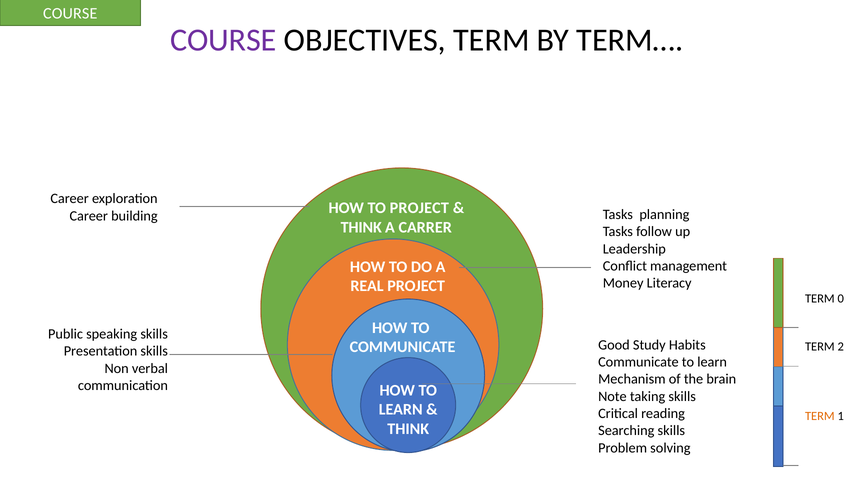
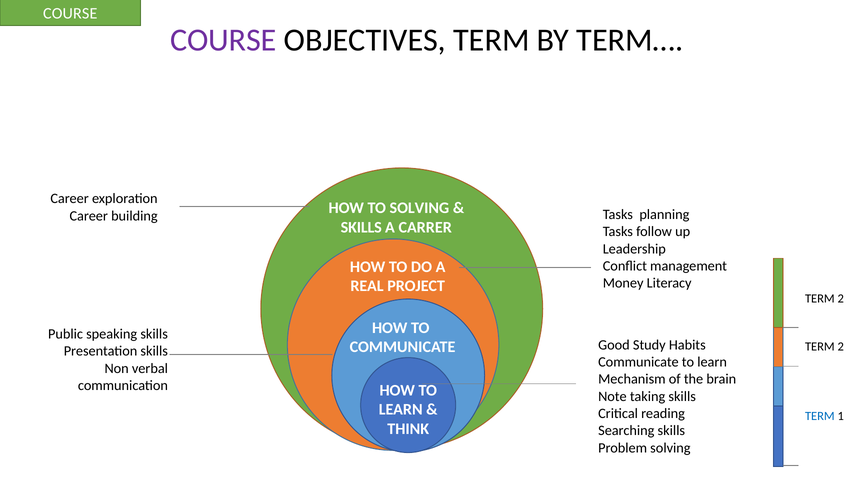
TO PROJECT: PROJECT -> SOLVING (419, 208)
THINK: THINK -> SKILLS (361, 227)
0: 0 -> 2 (841, 298)
TERM colour: orange -> blue (820, 416)
